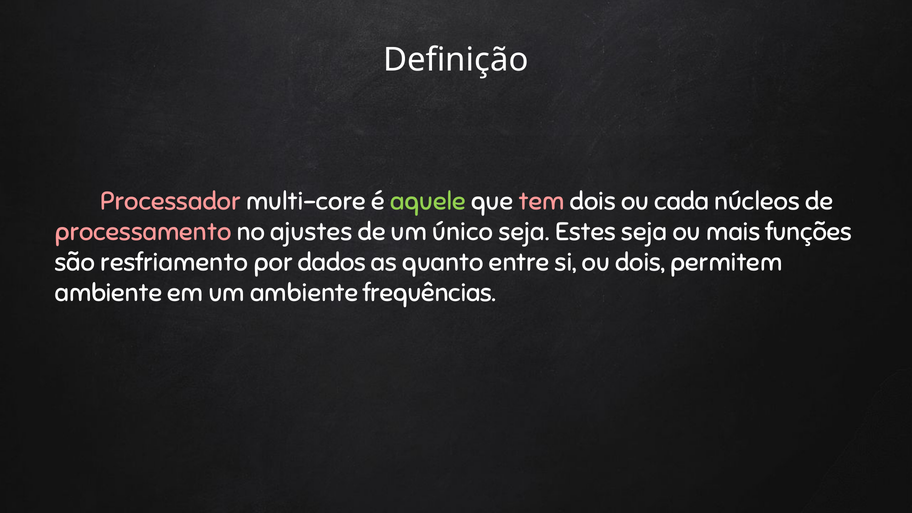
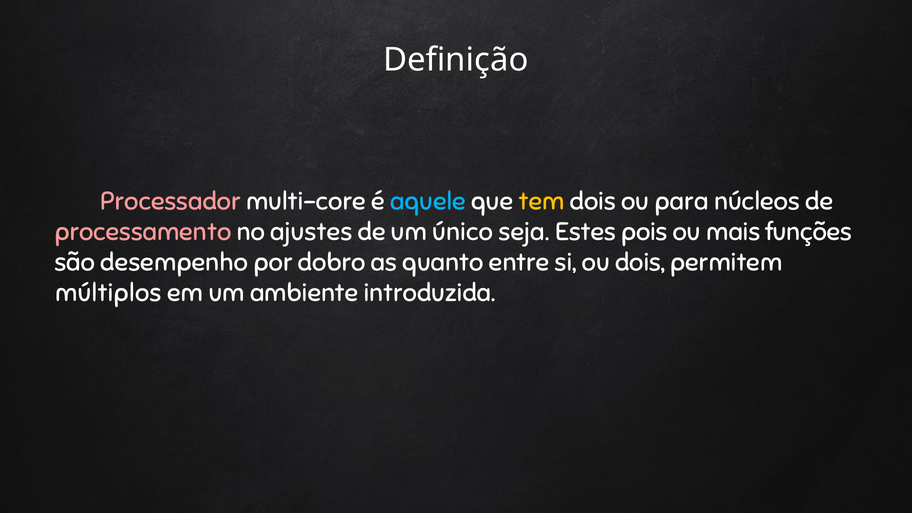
aquele colour: light green -> light blue (428, 201)
tem colour: pink -> yellow (541, 201)
cada: cada -> para (682, 201)
Estes seja: seja -> pois (644, 232)
resfriamento: resfriamento -> desempenho (174, 262)
dados: dados -> dobro (332, 262)
ambiente: ambiente -> múltiplos (108, 293)
frequências: frequências -> introduzida (430, 293)
